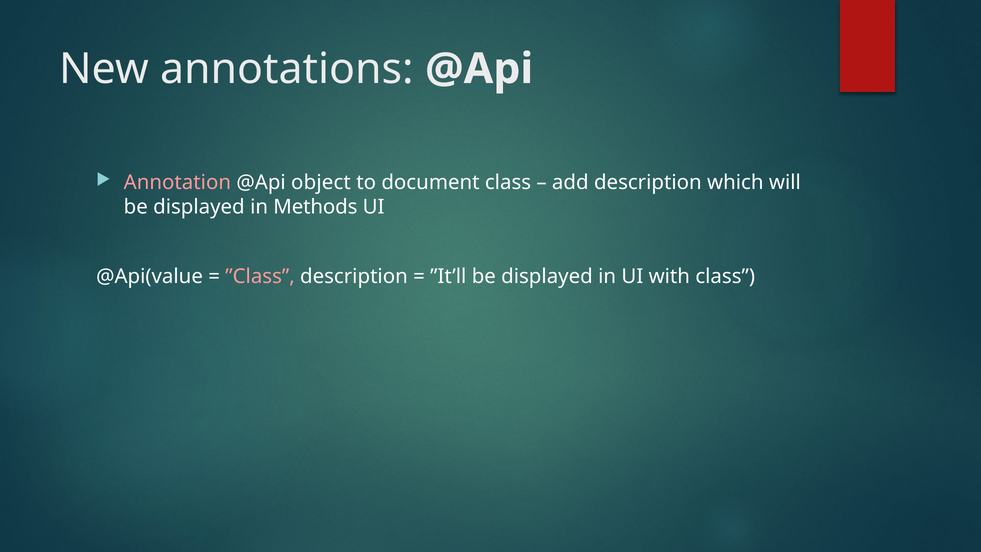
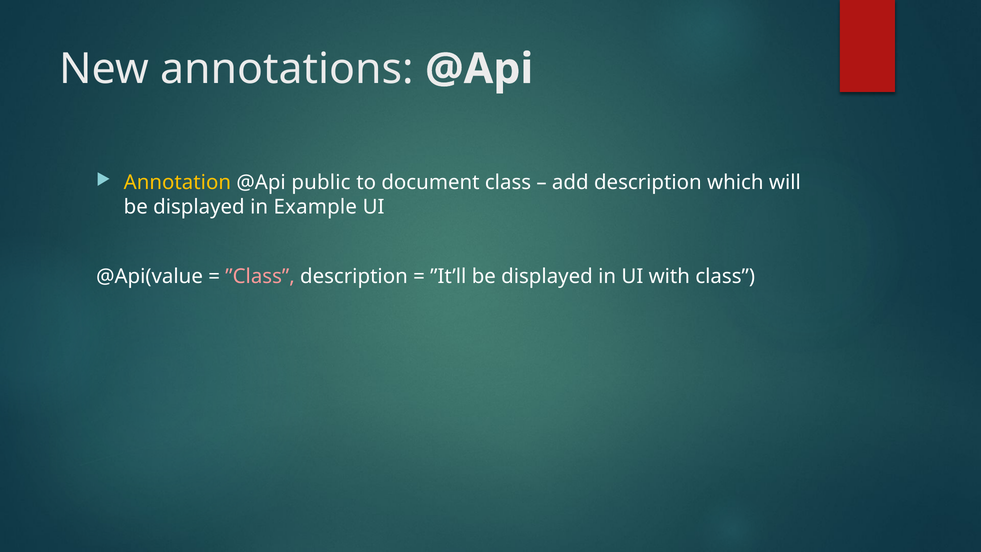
Annotation colour: pink -> yellow (177, 183)
object: object -> public (321, 183)
Methods: Methods -> Example (315, 207)
